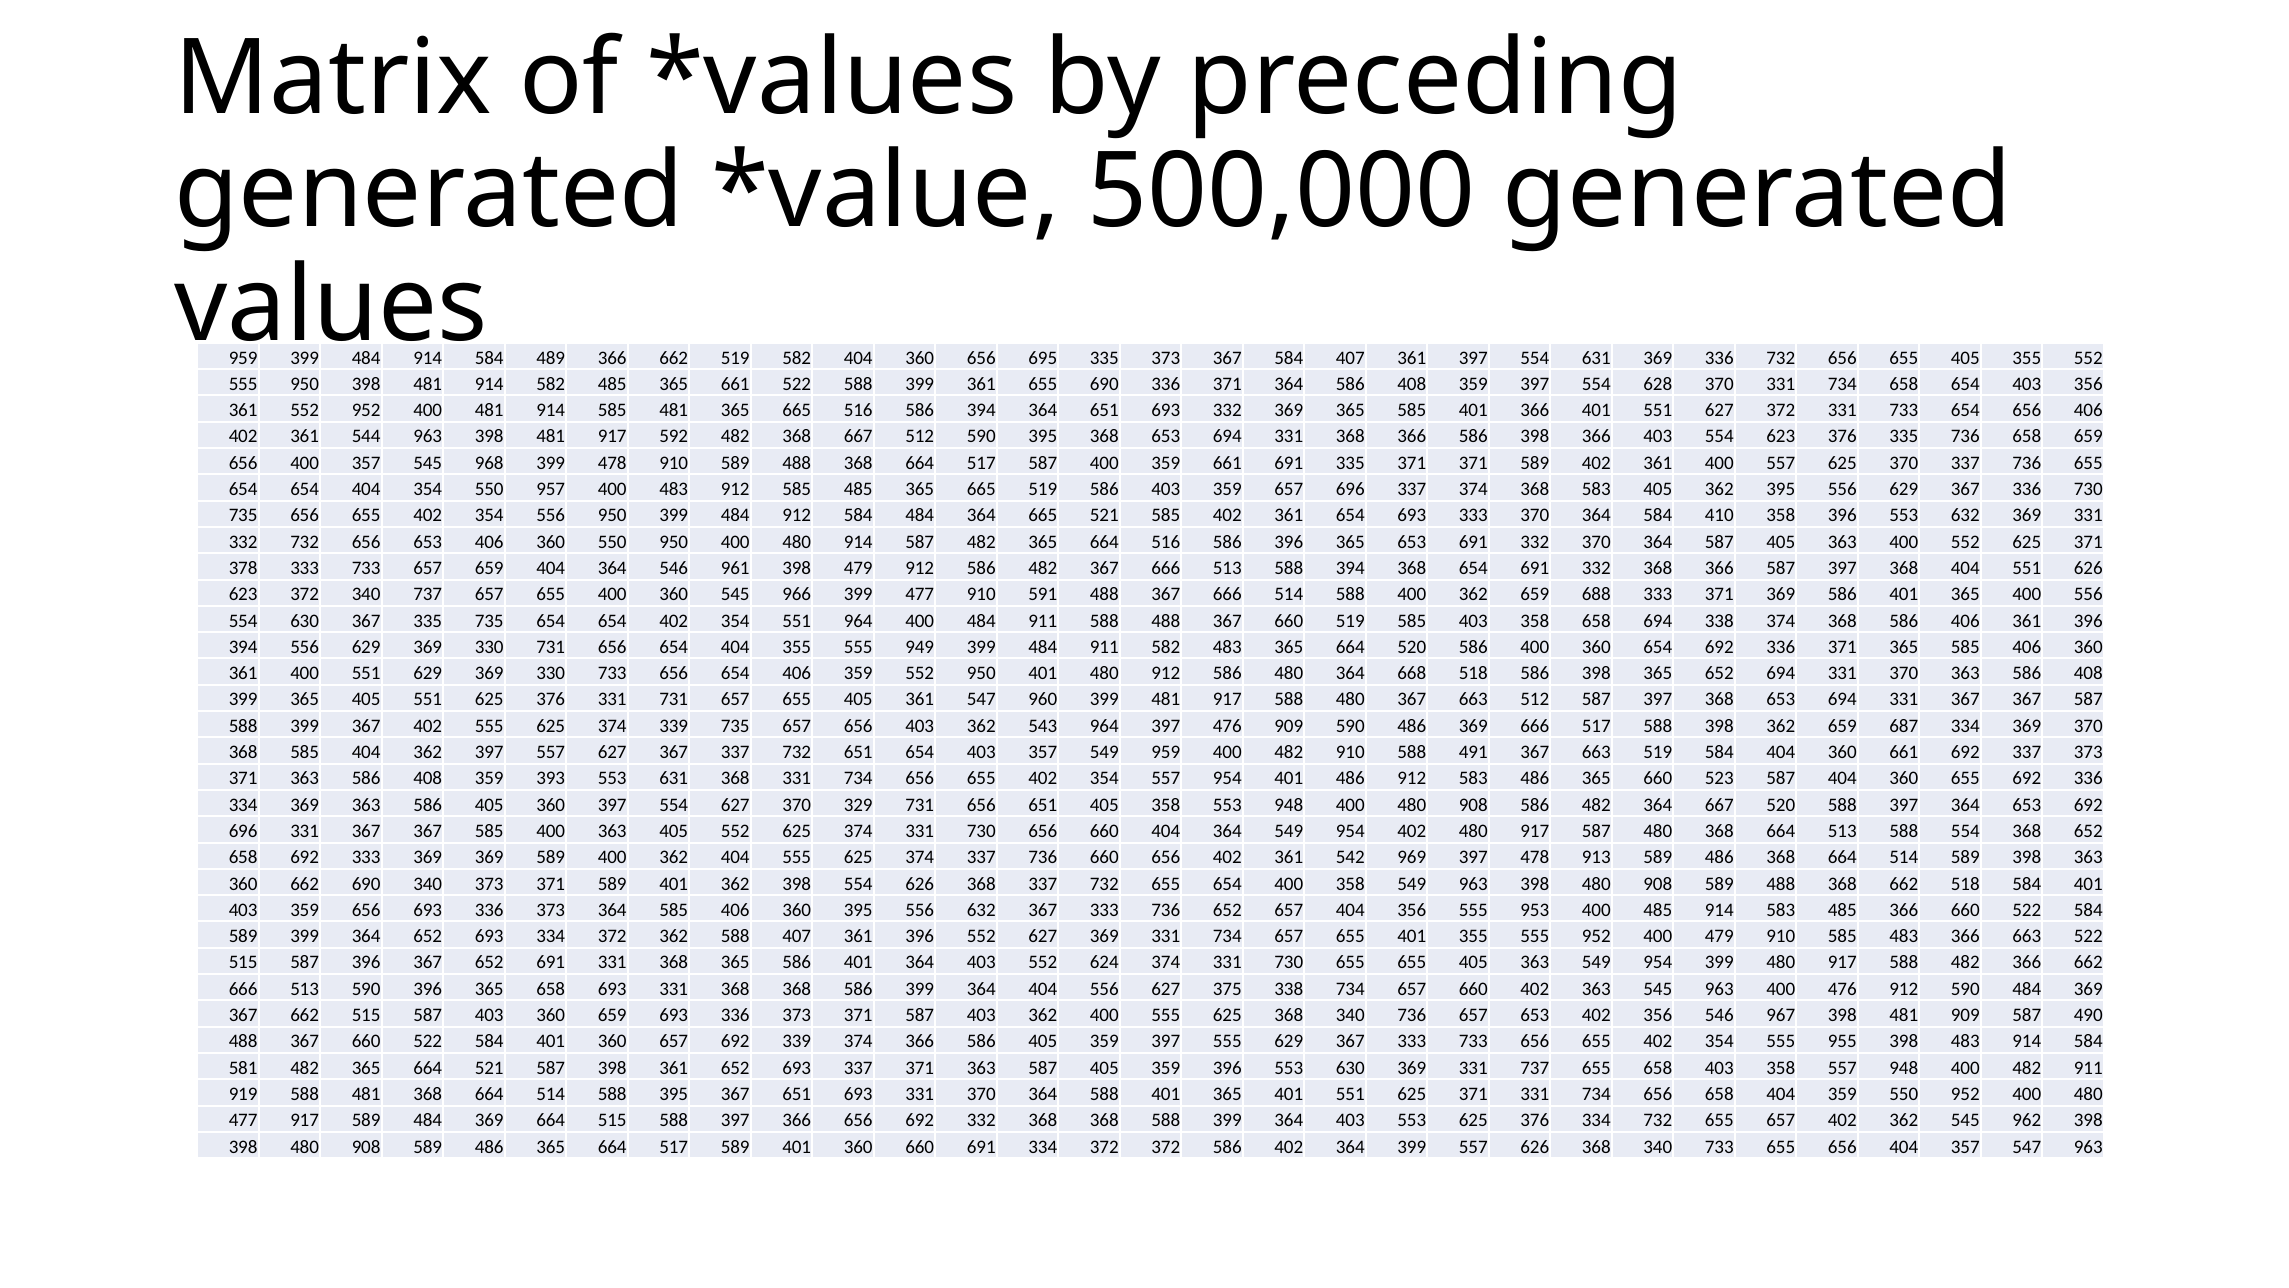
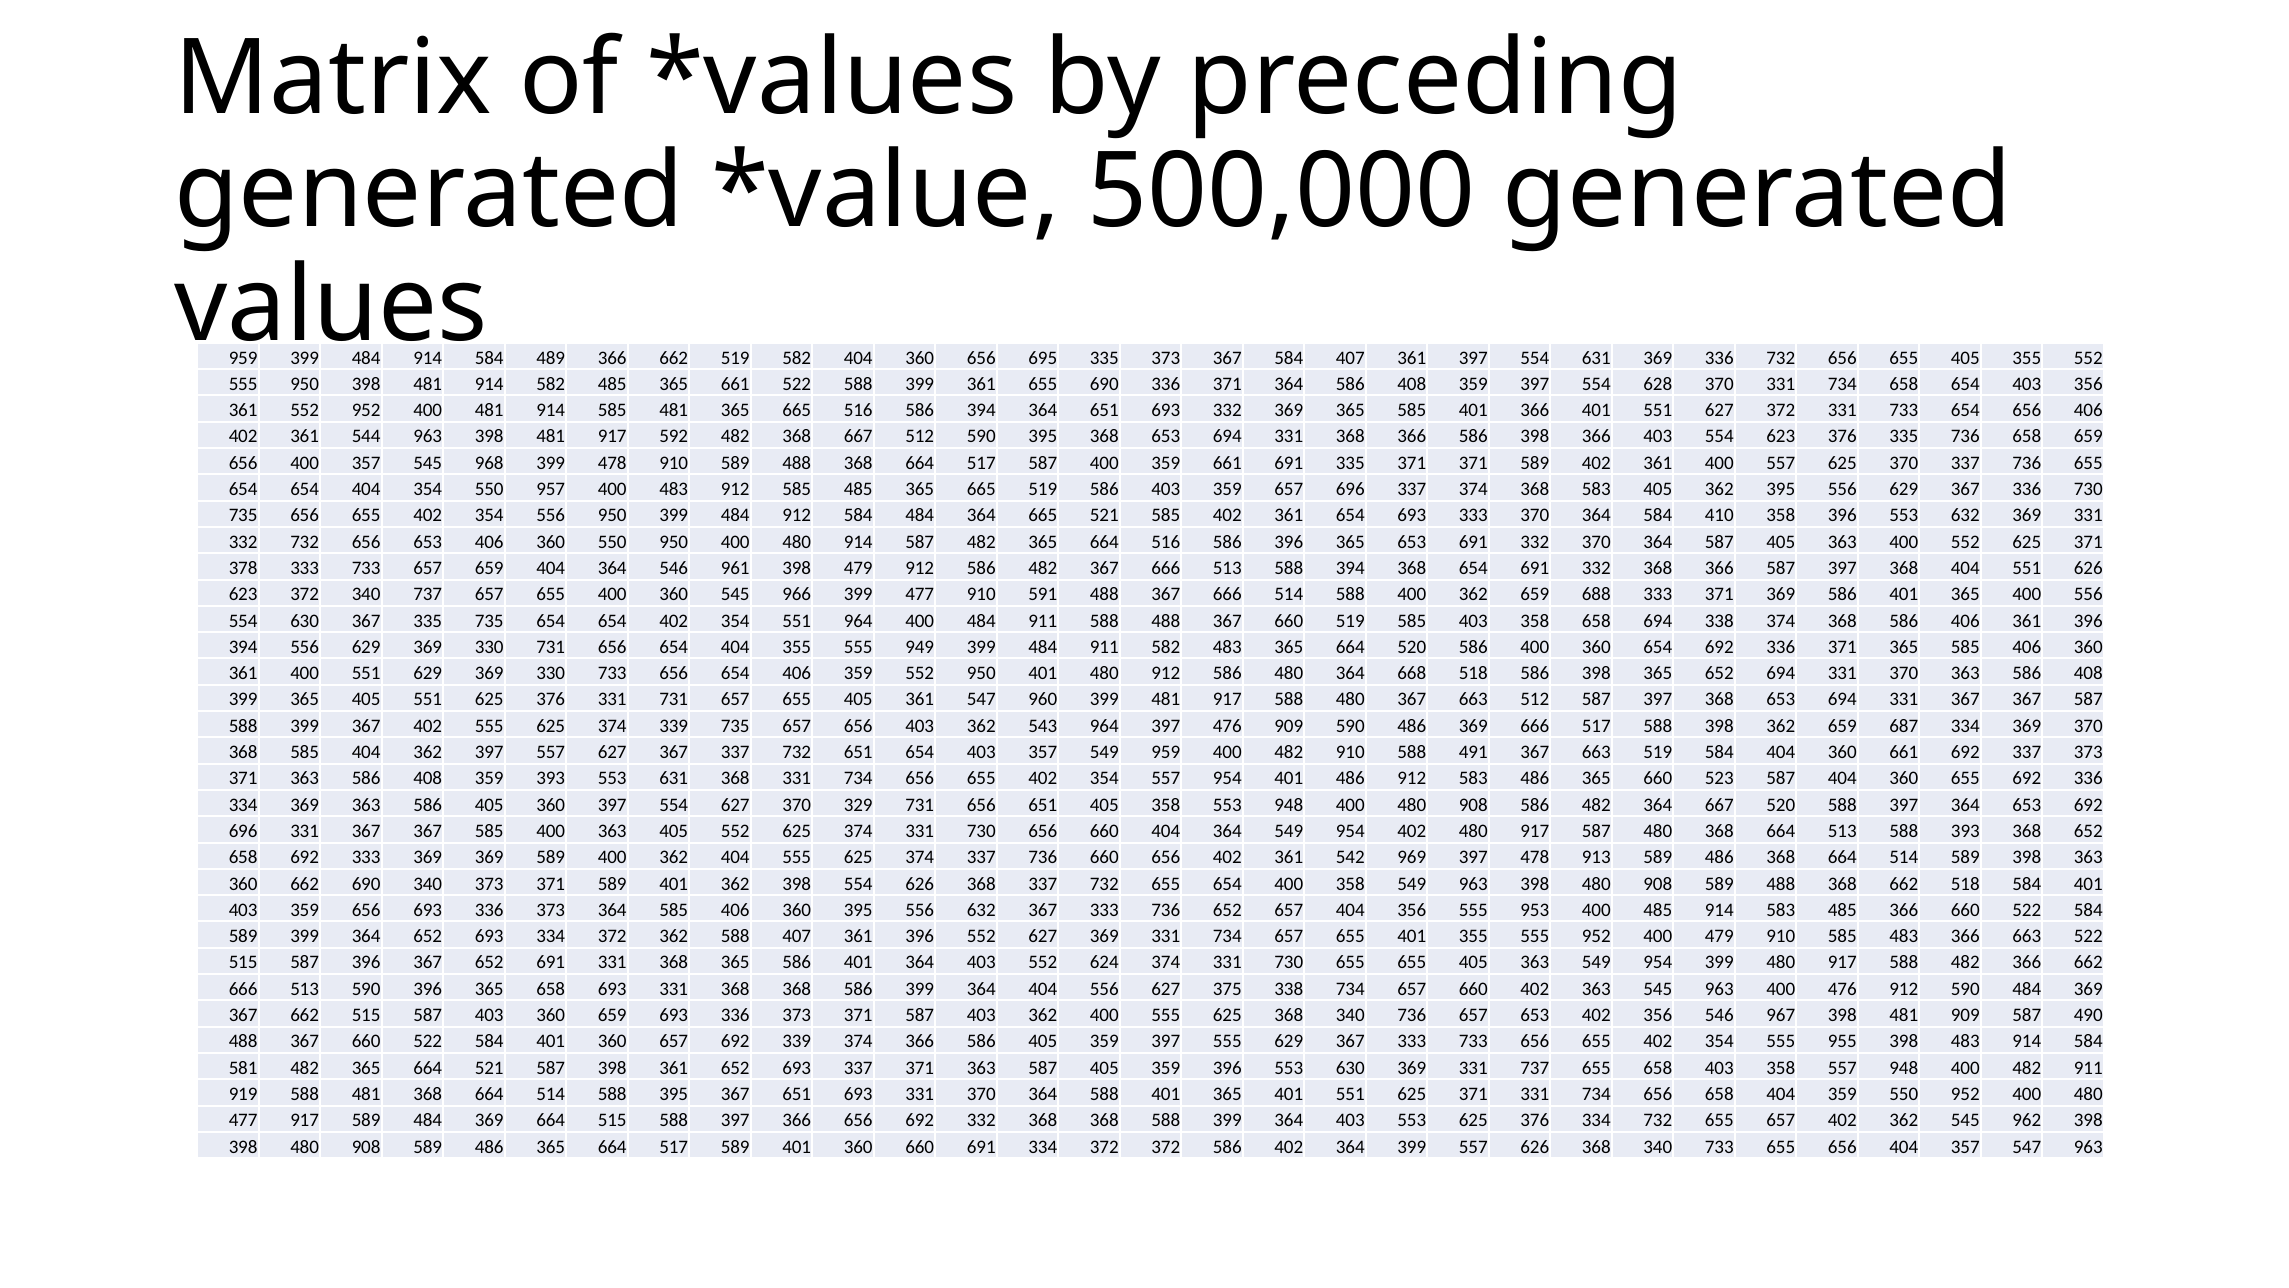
588 554: 554 -> 393 (1965, 831)
